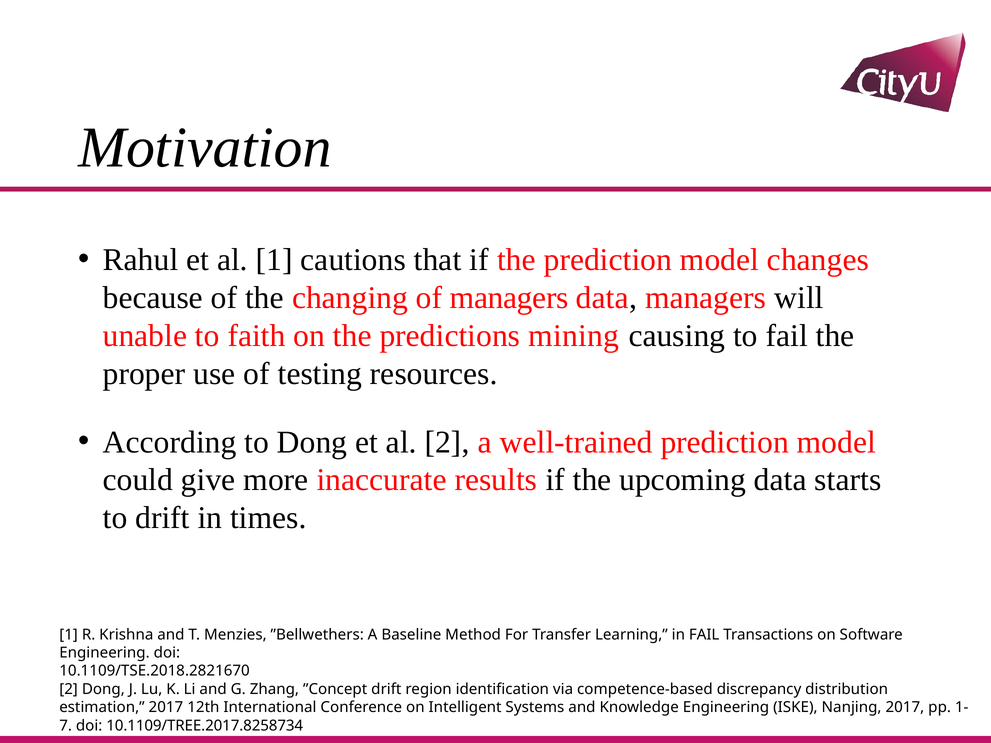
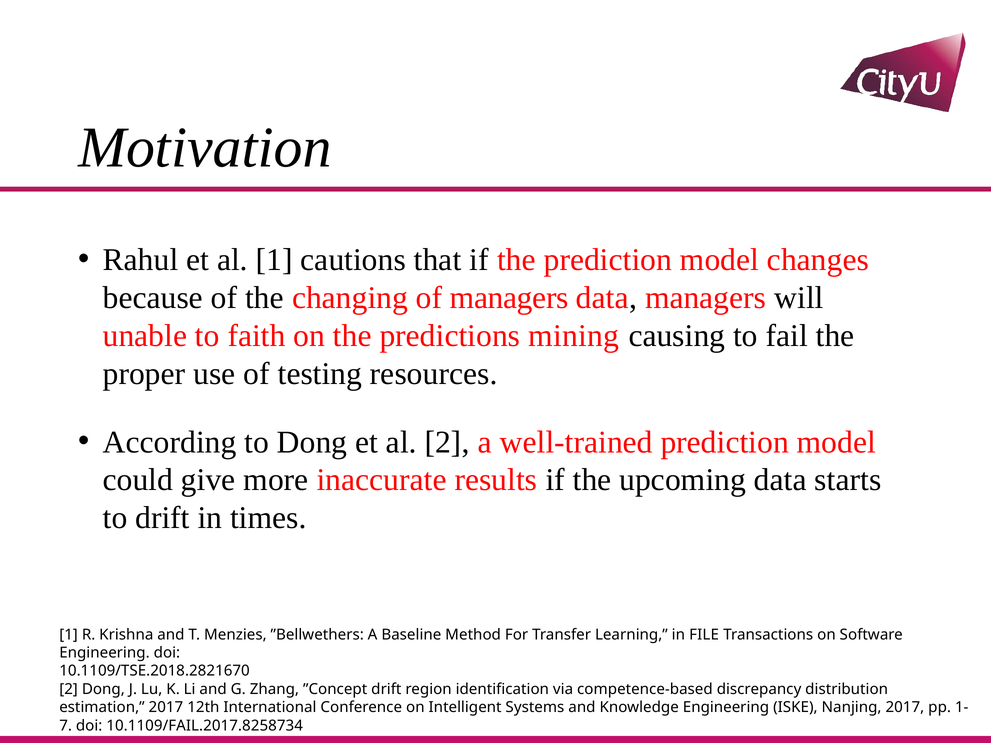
in FAIL: FAIL -> FILE (704, 635)
10.1109/TREE.2017.8258734: 10.1109/TREE.2017.8258734 -> 10.1109/FAIL.2017.8258734 (205, 726)
